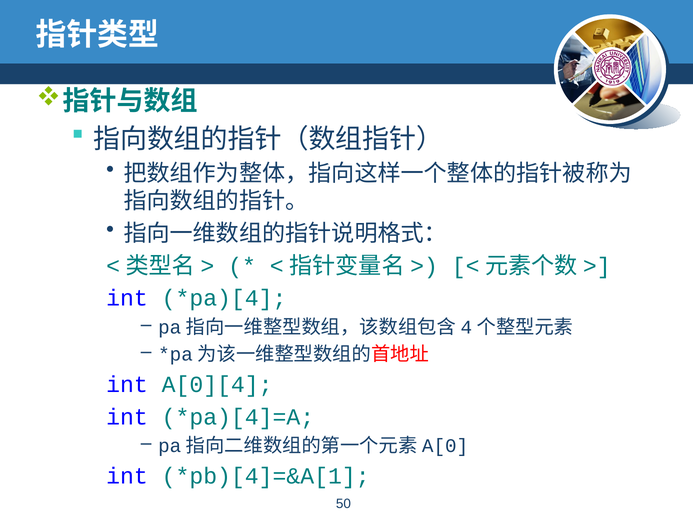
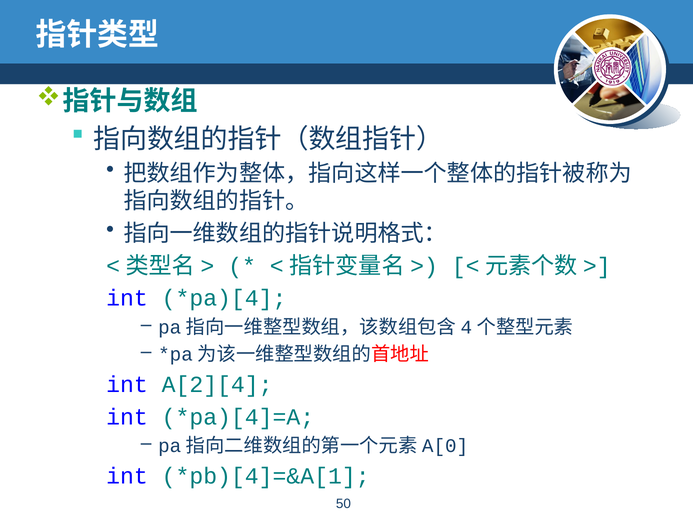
A[0][4: A[0][4 -> A[2][4 (217, 384)
